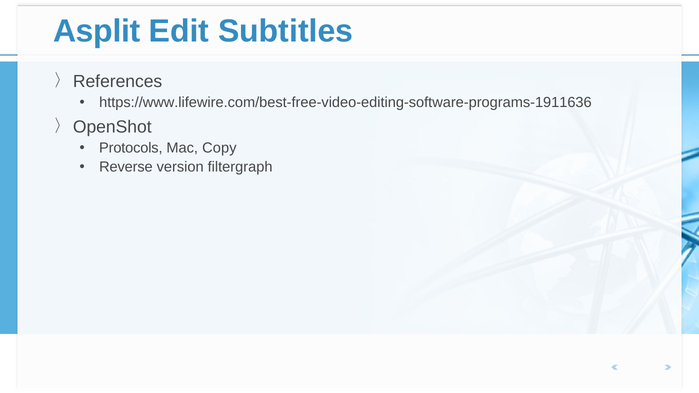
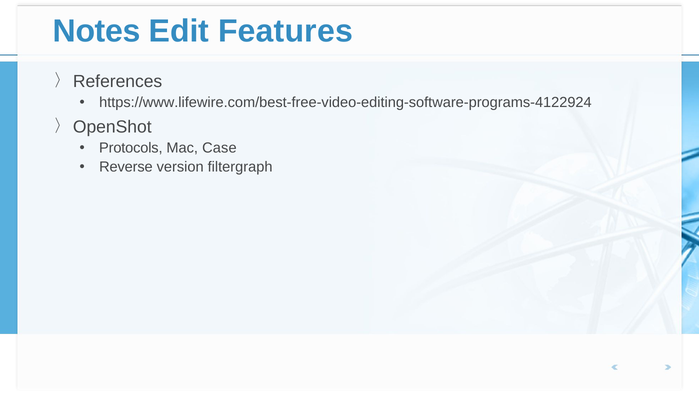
Asplit: Asplit -> Notes (97, 31)
Subtitles: Subtitles -> Features (286, 31)
https://www.lifewire.com/best-free-video-editing-software-programs-1911636: https://www.lifewire.com/best-free-video-editing-software-programs-1911636 -> https://www.lifewire.com/best-free-video-editing-software-programs-4122924 (345, 102)
Copy: Copy -> Case (219, 148)
